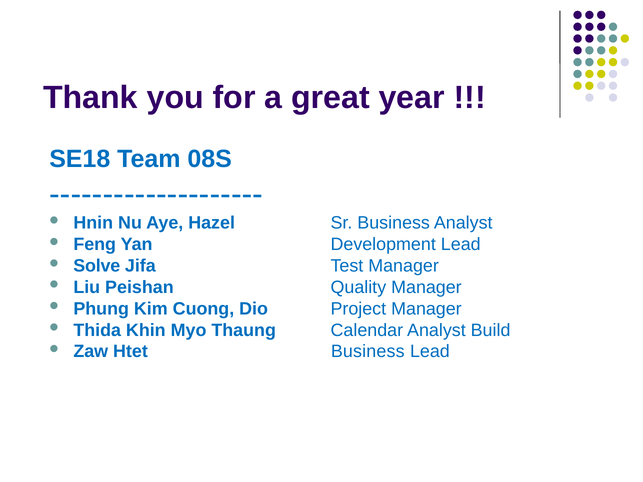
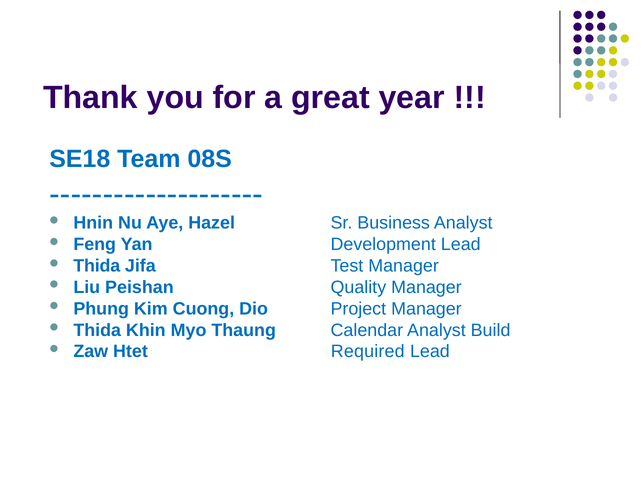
Solve: Solve -> Thida (97, 266)
Htet Business: Business -> Required (368, 352)
